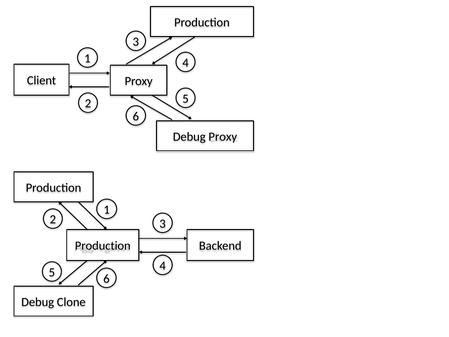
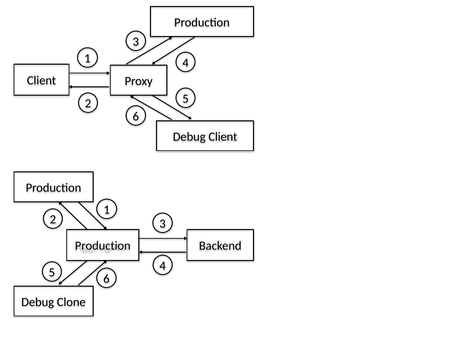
Debug Proxy: Proxy -> Client (223, 136)
